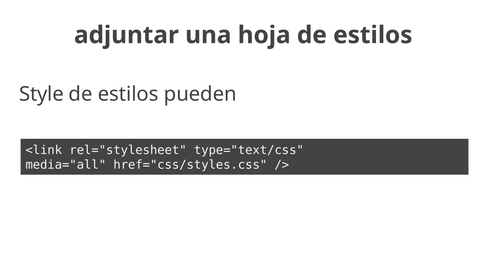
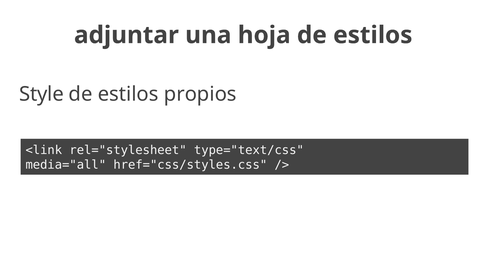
pueden: pueden -> propios (200, 94)
